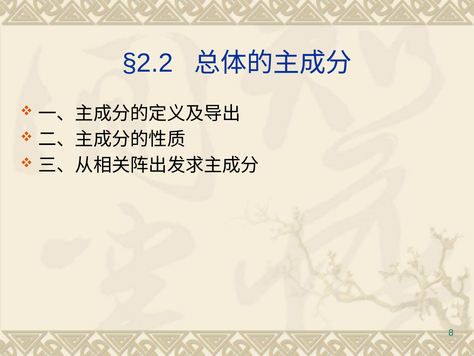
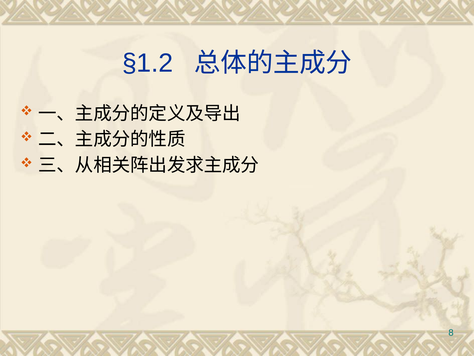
§2.2: §2.2 -> §1.2 (148, 63)
